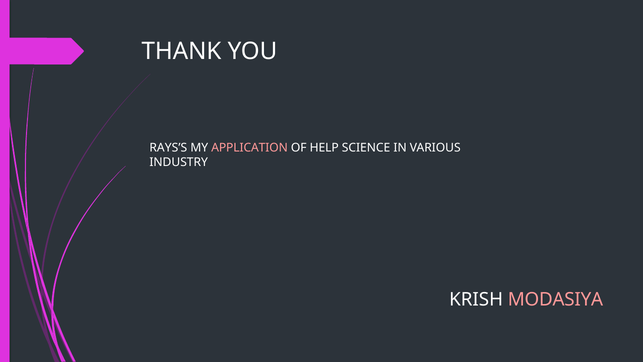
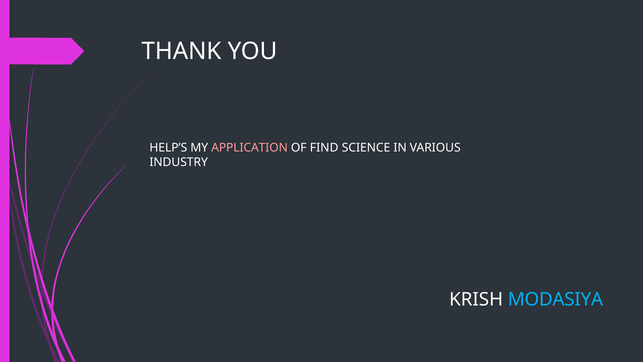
RAYS’S: RAYS’S -> HELP’S (168, 147)
HELP: HELP -> FIND (324, 147)
MODASIYA colour: pink -> light blue (555, 299)
